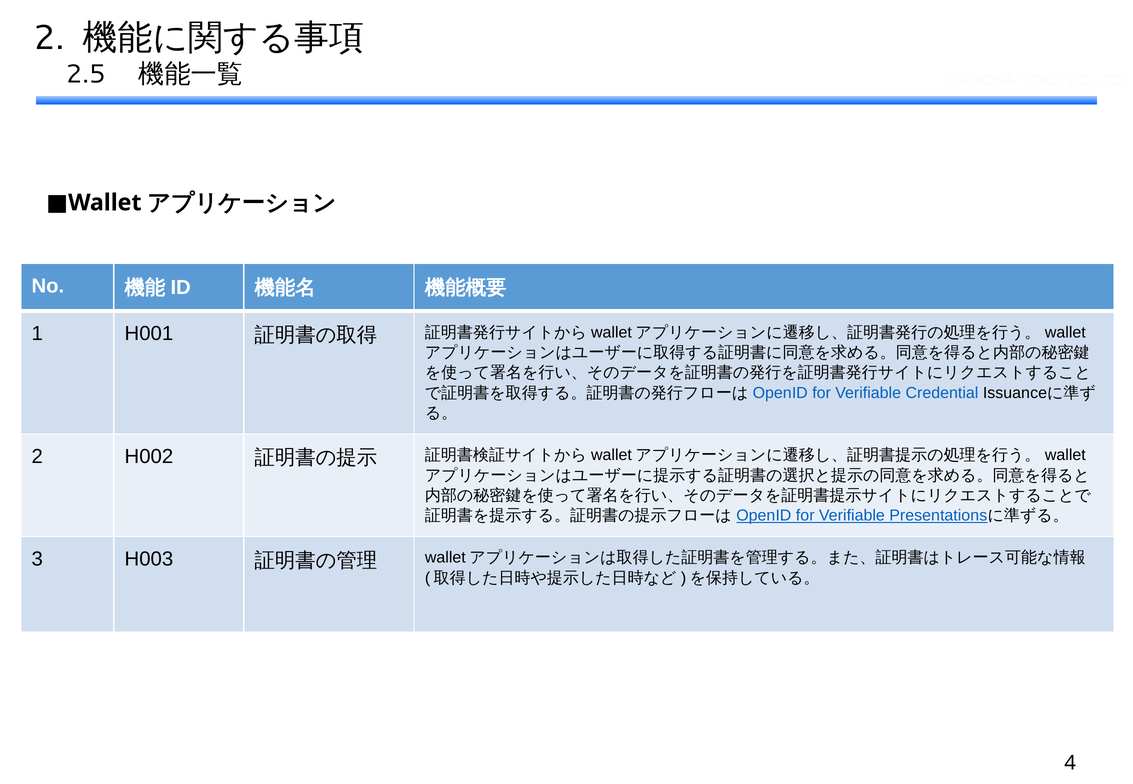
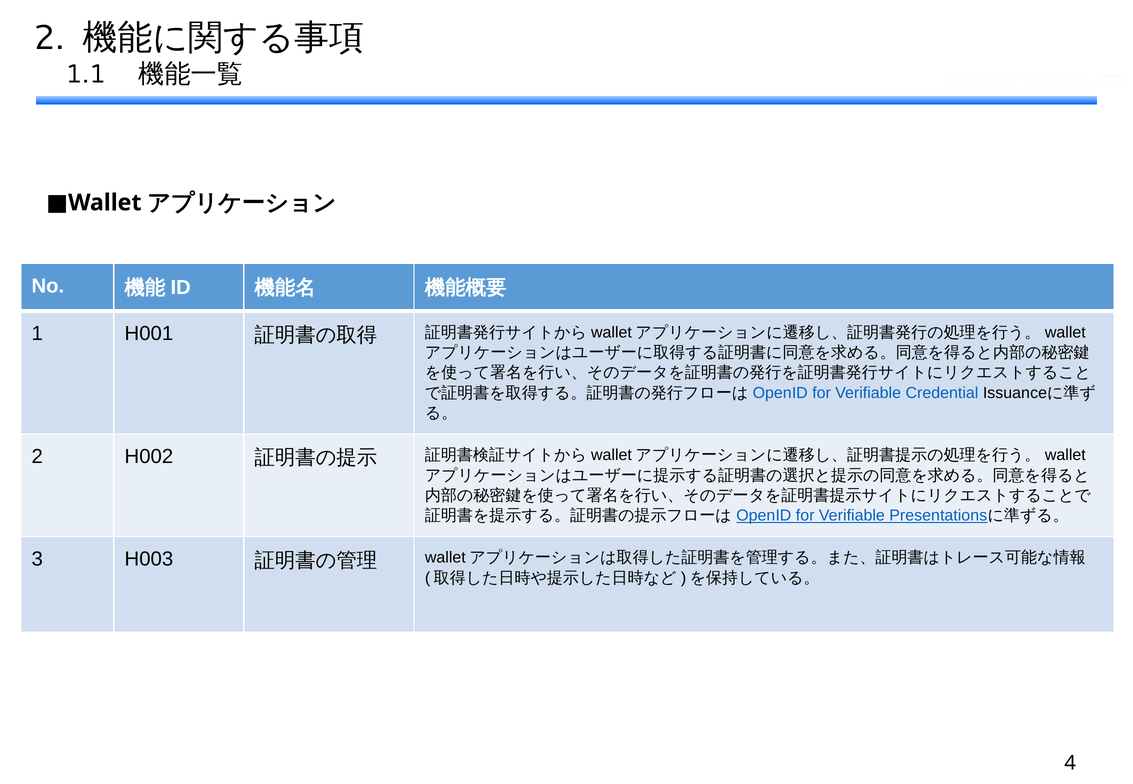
2.5: 2.5 -> 1.1 (86, 74)
